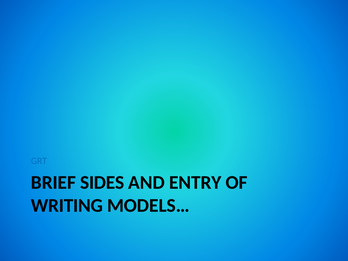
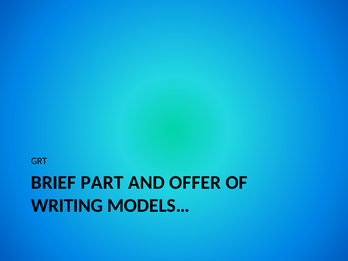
GRT colour: blue -> black (39, 161)
SIDES: SIDES -> PART (102, 182)
ENTRY: ENTRY -> OFFER (195, 182)
